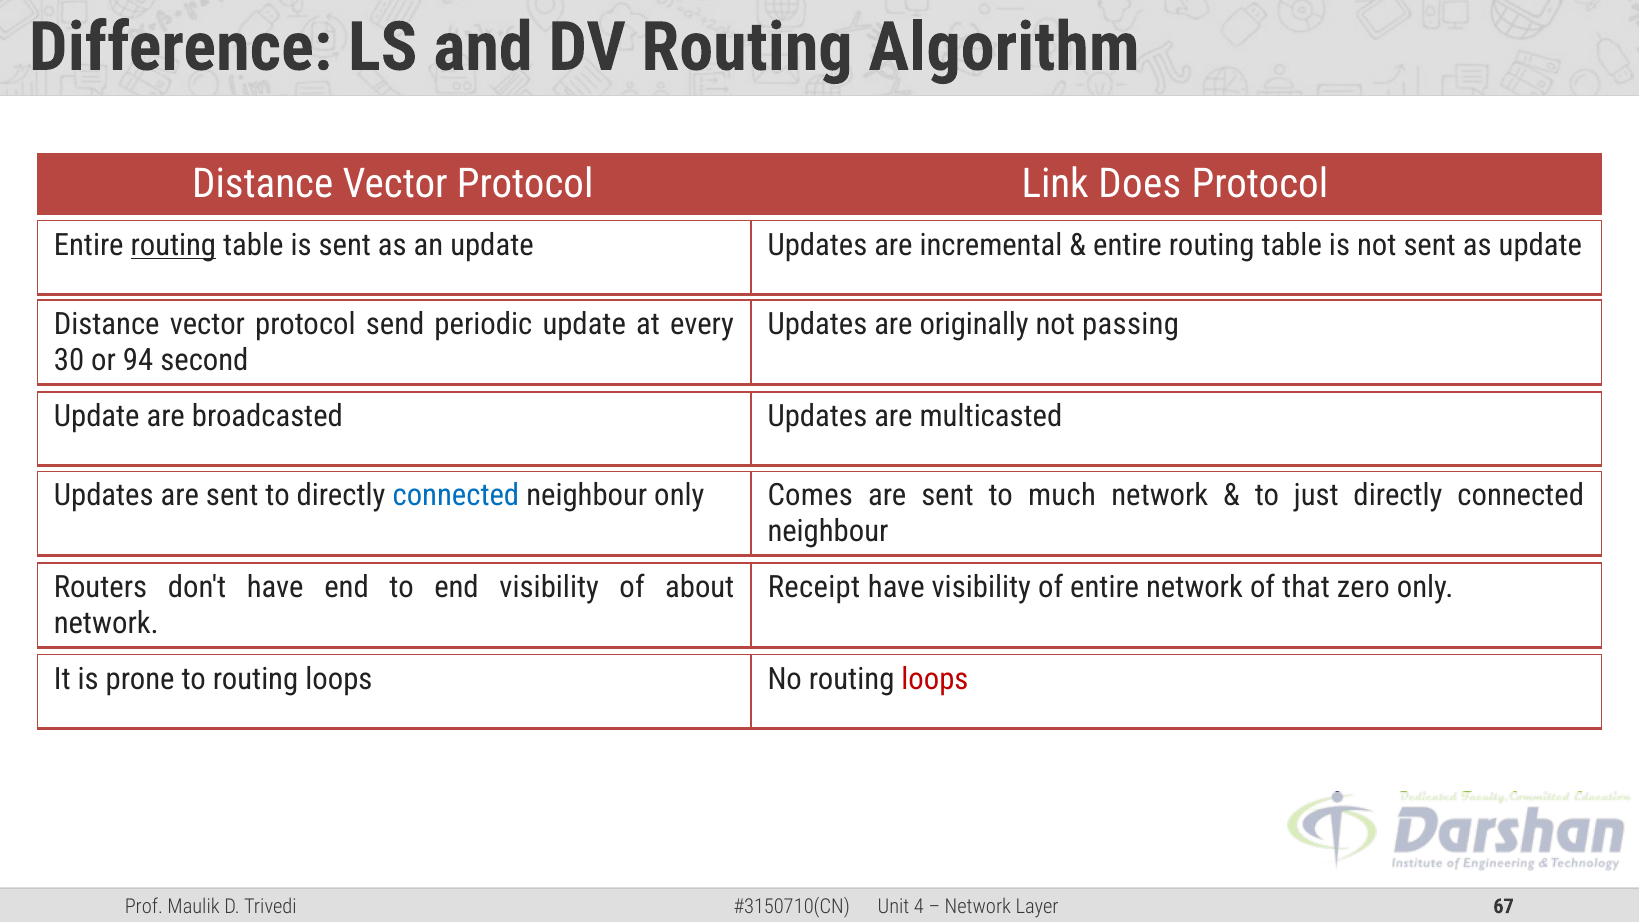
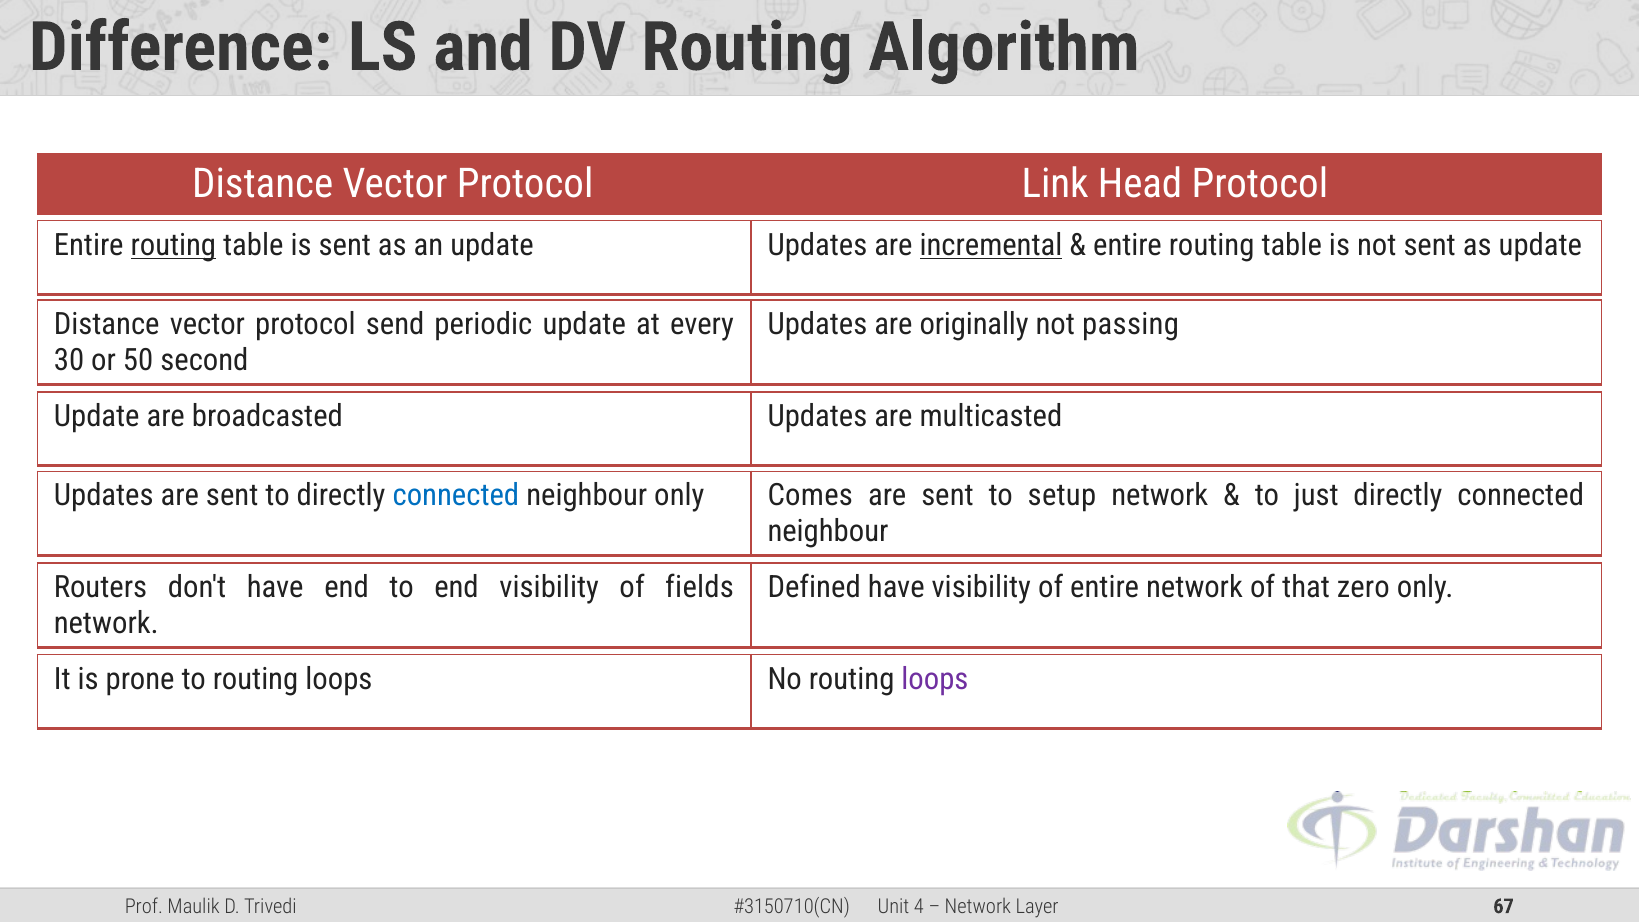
Does: Does -> Head (1140, 184)
incremental underline: none -> present (991, 245)
94: 94 -> 50 (138, 361)
much: much -> setup (1062, 496)
about: about -> fields (700, 587)
Receipt: Receipt -> Defined (814, 587)
loops colour: red -> purple (935, 679)
